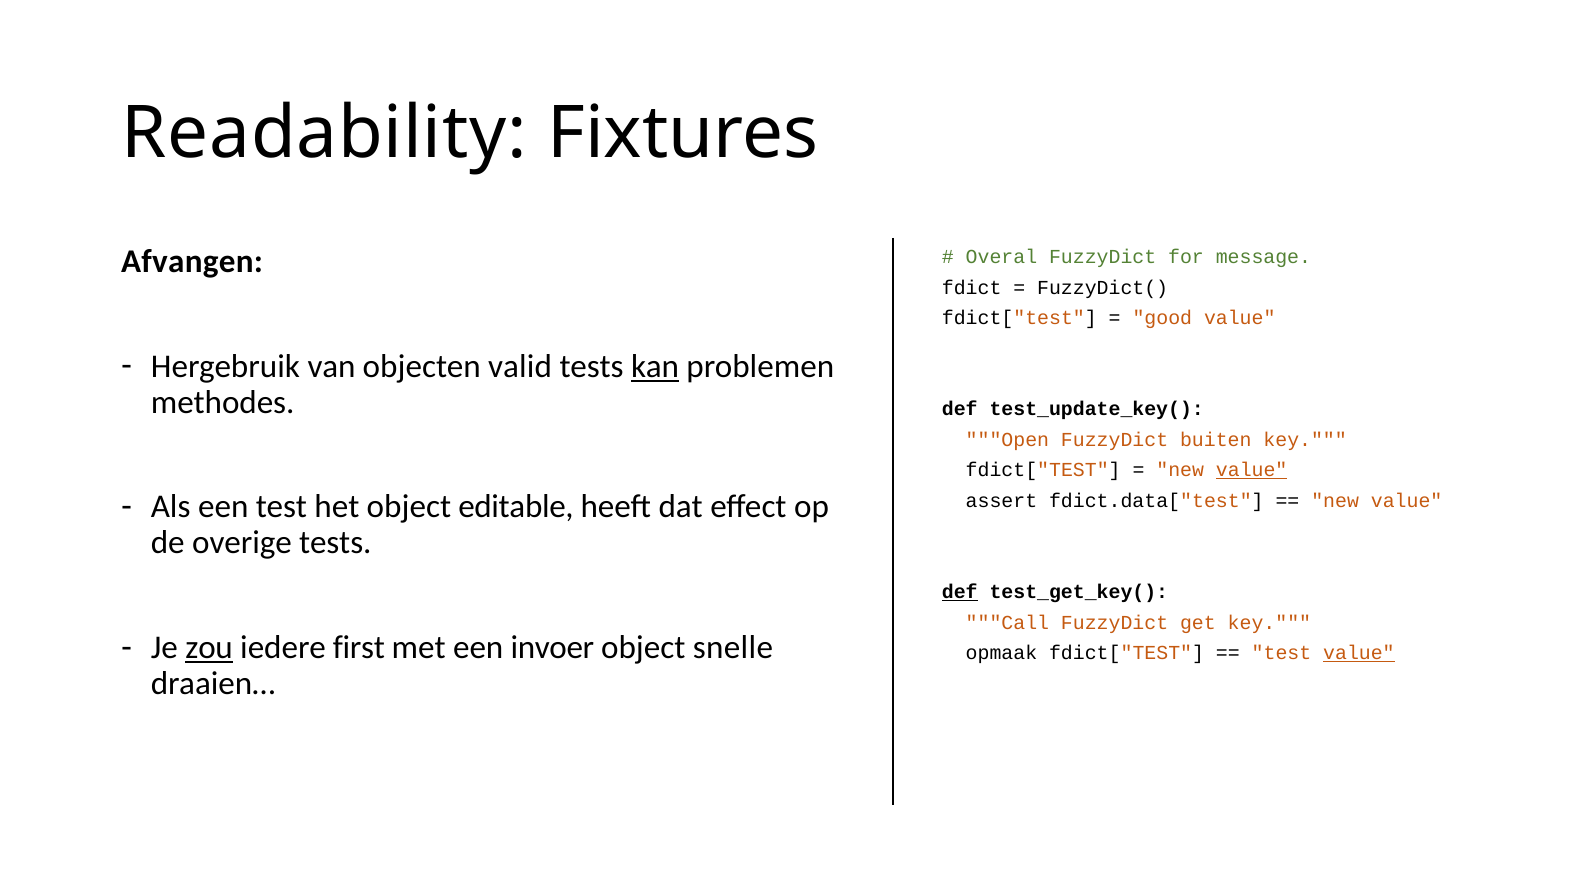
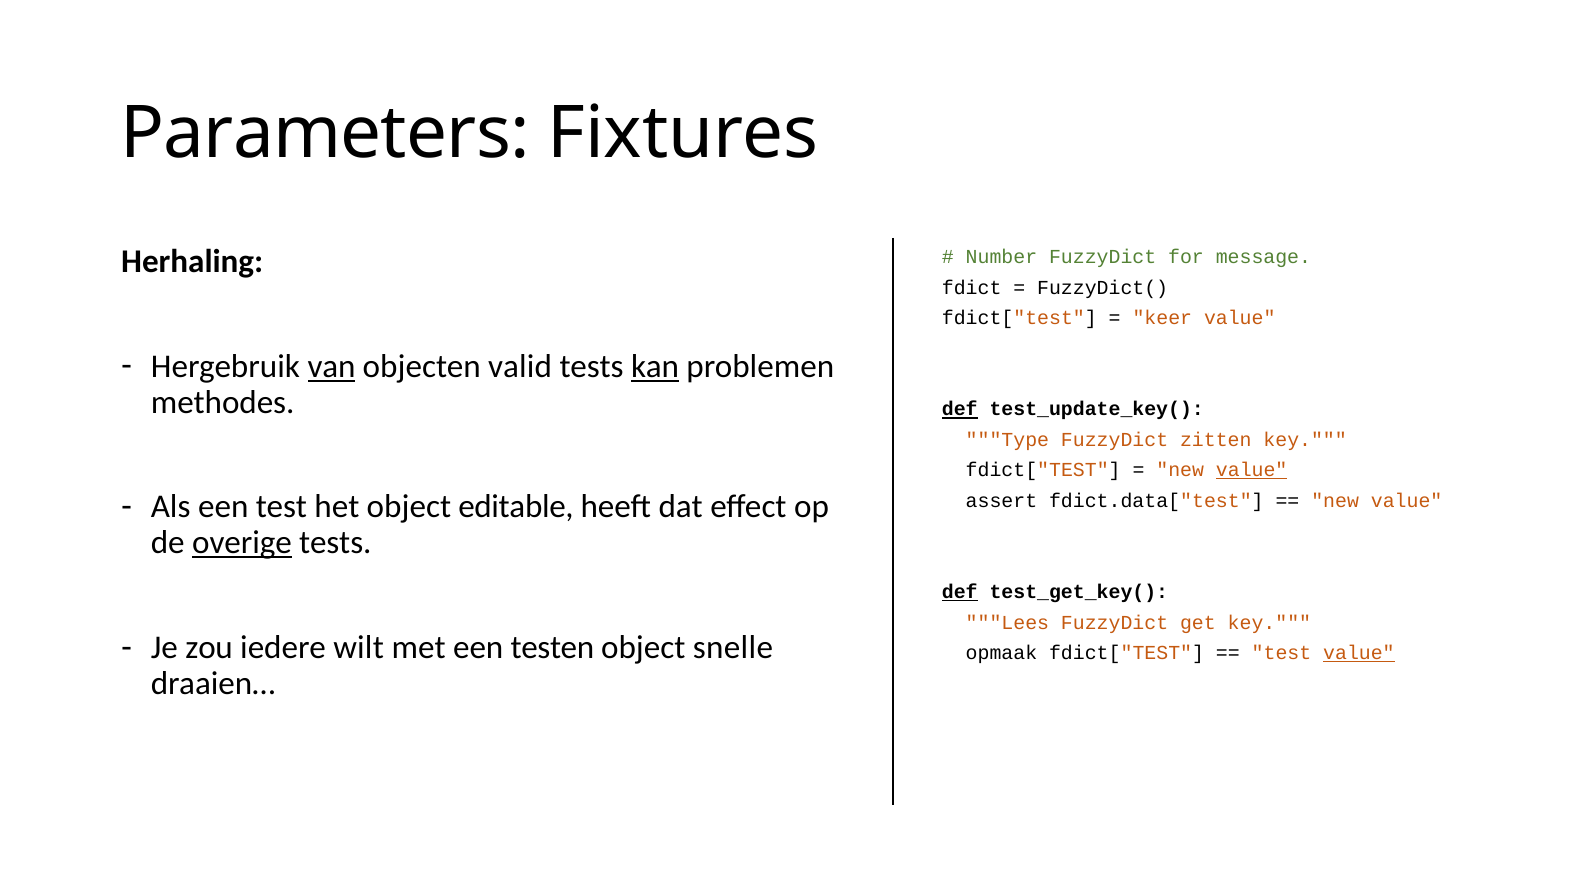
Readability: Readability -> Parameters (325, 133)
Afvangen: Afvangen -> Herhaling (192, 262)
Overal: Overal -> Number (1001, 257)
good: good -> keer (1162, 318)
van underline: none -> present (332, 366)
def underline: none -> present (960, 409)
Open: Open -> Type (1007, 440)
buiten: buiten -> zitten (1216, 440)
overige underline: none -> present (242, 543)
Call: Call -> Lees (1007, 622)
zou underline: present -> none (209, 647)
first: first -> wilt (359, 647)
invoer: invoer -> testen (552, 647)
